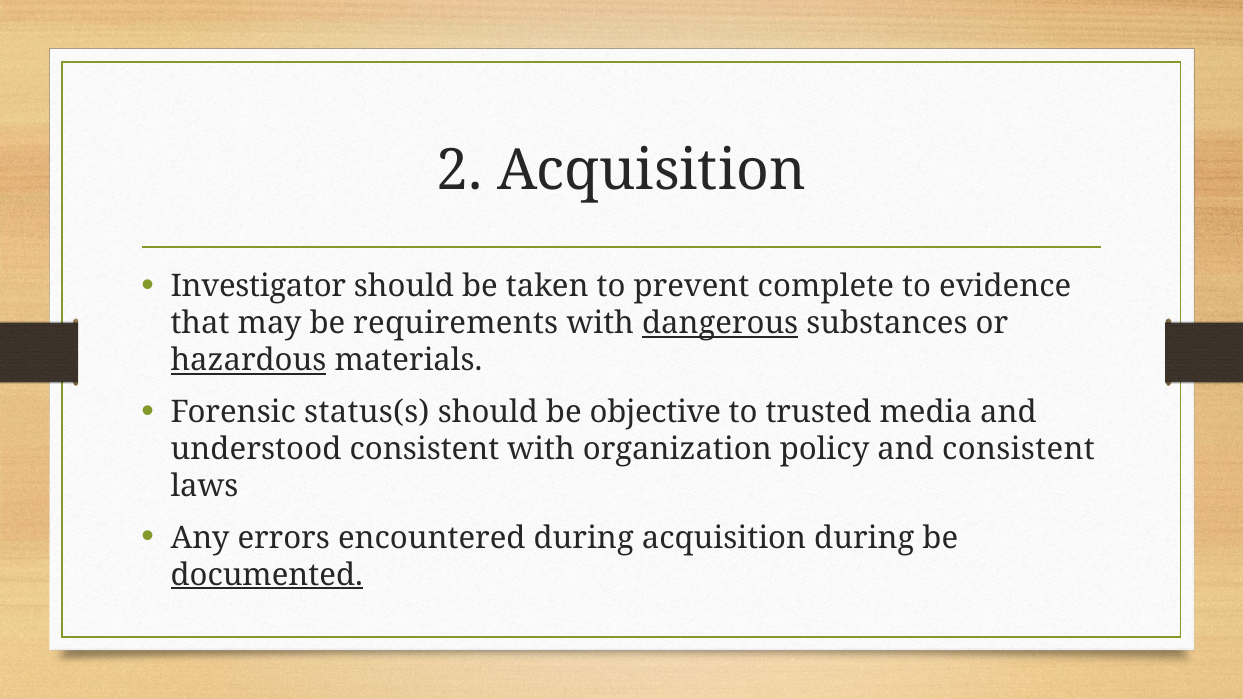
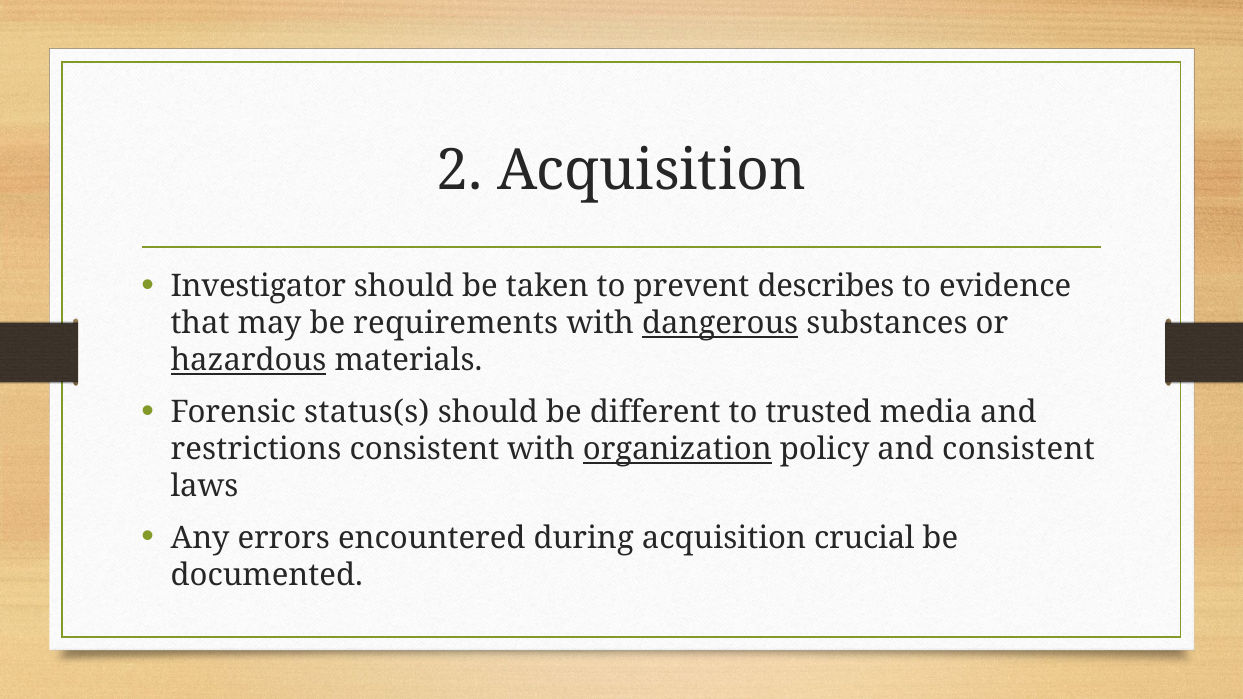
complete: complete -> describes (826, 286)
objective: objective -> different (655, 412)
understood: understood -> restrictions (256, 449)
organization underline: none -> present (677, 449)
acquisition during: during -> crucial (864, 538)
documented underline: present -> none (267, 575)
